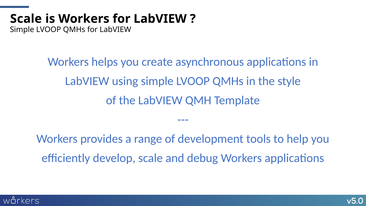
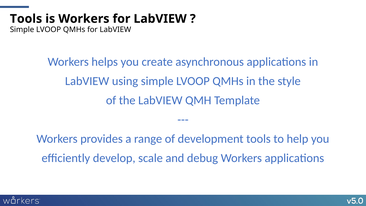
Scale: Scale -> Tools (26, 19)
